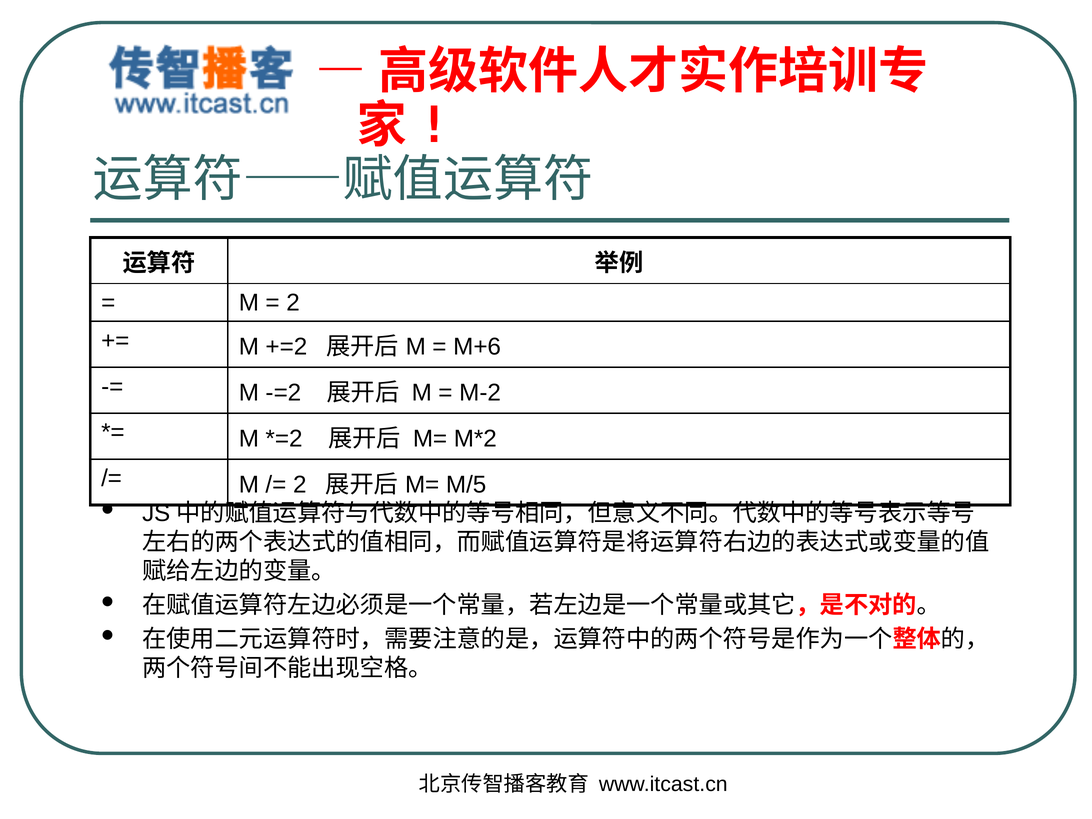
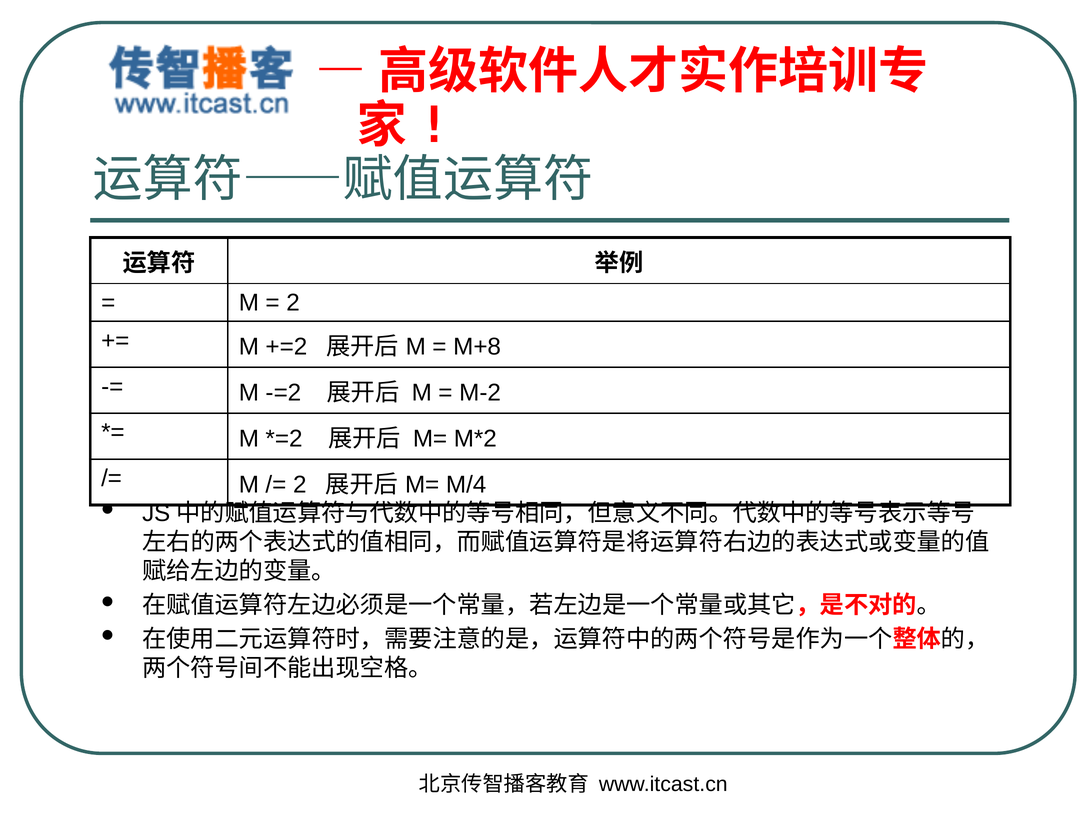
M+6: M+6 -> M+8 (477, 347)
M/5: M/5 -> M/4 (466, 485)
